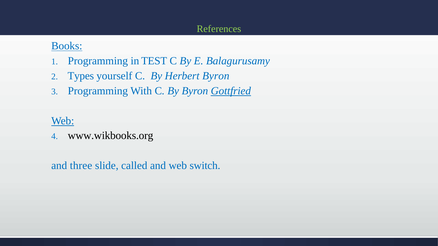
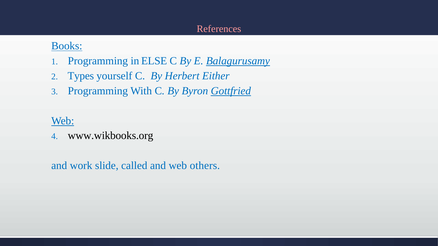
References colour: light green -> pink (219, 29)
TEST: TEST -> ELSE (154, 61)
Balagurusamy underline: none -> present (238, 61)
Herbert Byron: Byron -> Either (216, 76)
three: three -> work (81, 166)
switch: switch -> others (205, 166)
